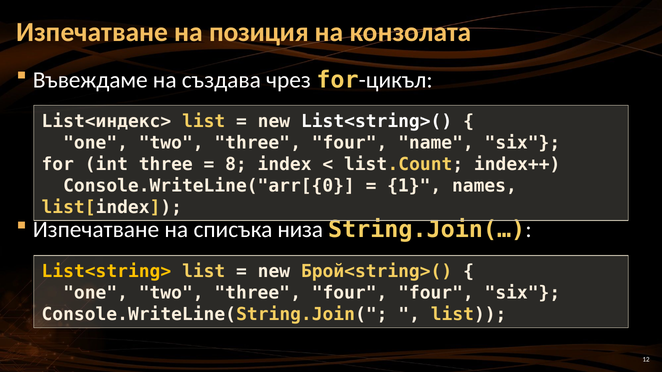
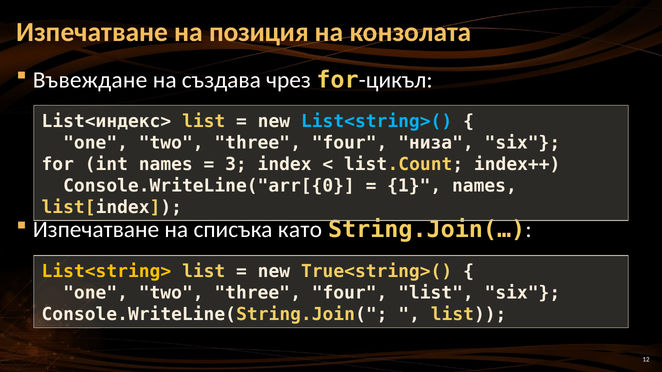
Въвеждаме: Въвеждаме -> Въвеждане (90, 80)
List<string>( colour: white -> light blue (377, 121)
name: name -> низа (436, 143)
int three: three -> names (166, 164)
8: 8 -> 3 (236, 164)
низа: низа -> като (300, 230)
Брой<string>(: Брой<string>( -> True<string>( (377, 272)
four four: four -> list (436, 293)
